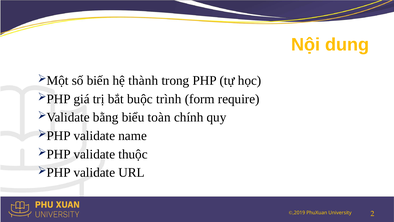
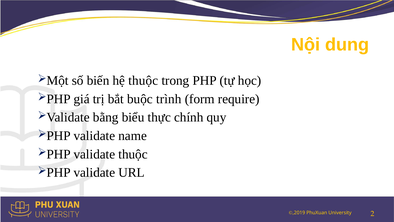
hệ thành: thành -> thuộc (143, 80)
toàn: toàn -> thực (159, 117)
